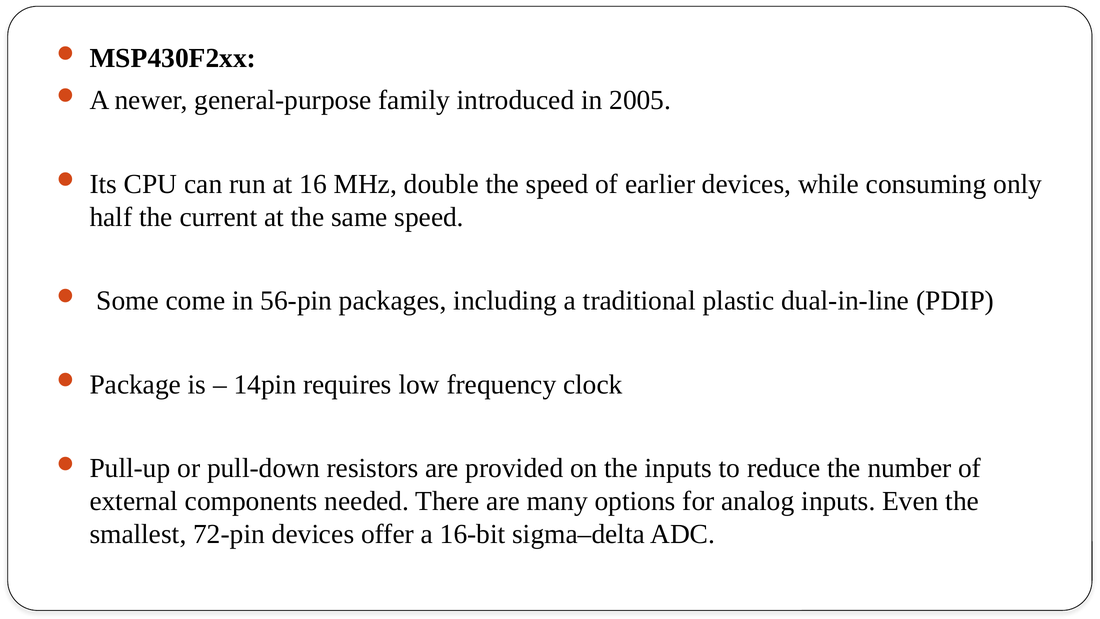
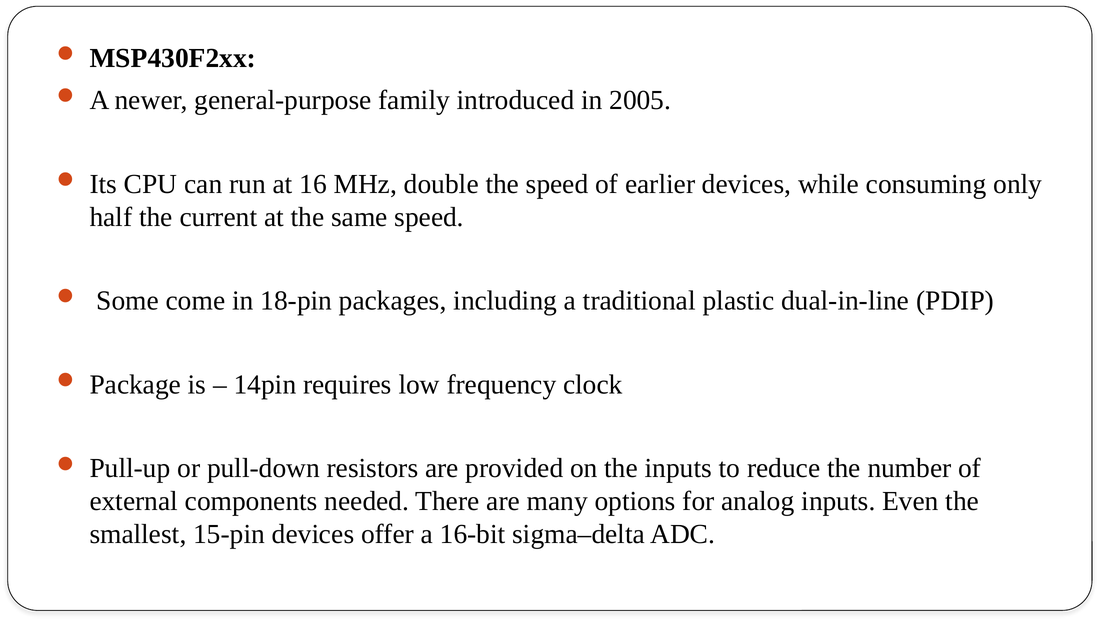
56-pin: 56-pin -> 18-pin (296, 301)
72-pin: 72-pin -> 15-pin (229, 534)
